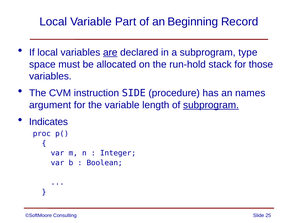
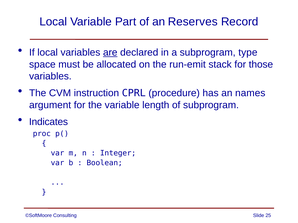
Beginning: Beginning -> Reserves (193, 22)
run-hold: run-hold -> run-emit (188, 65)
SIDE: SIDE -> CPRL (134, 93)
subprogram underline: present -> none (211, 105)
